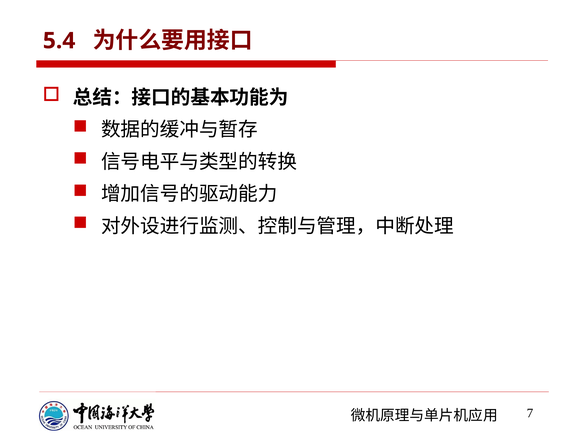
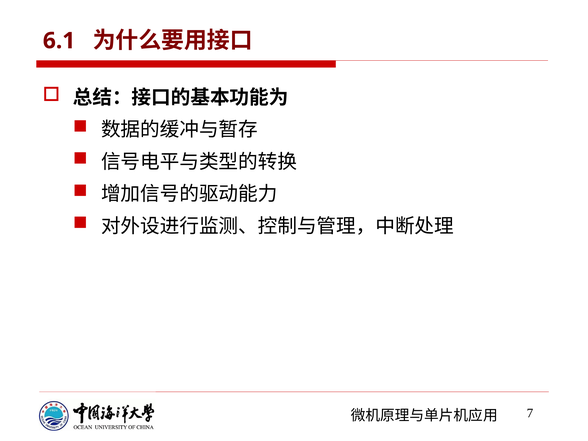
5.4: 5.4 -> 6.1 (59, 41)
